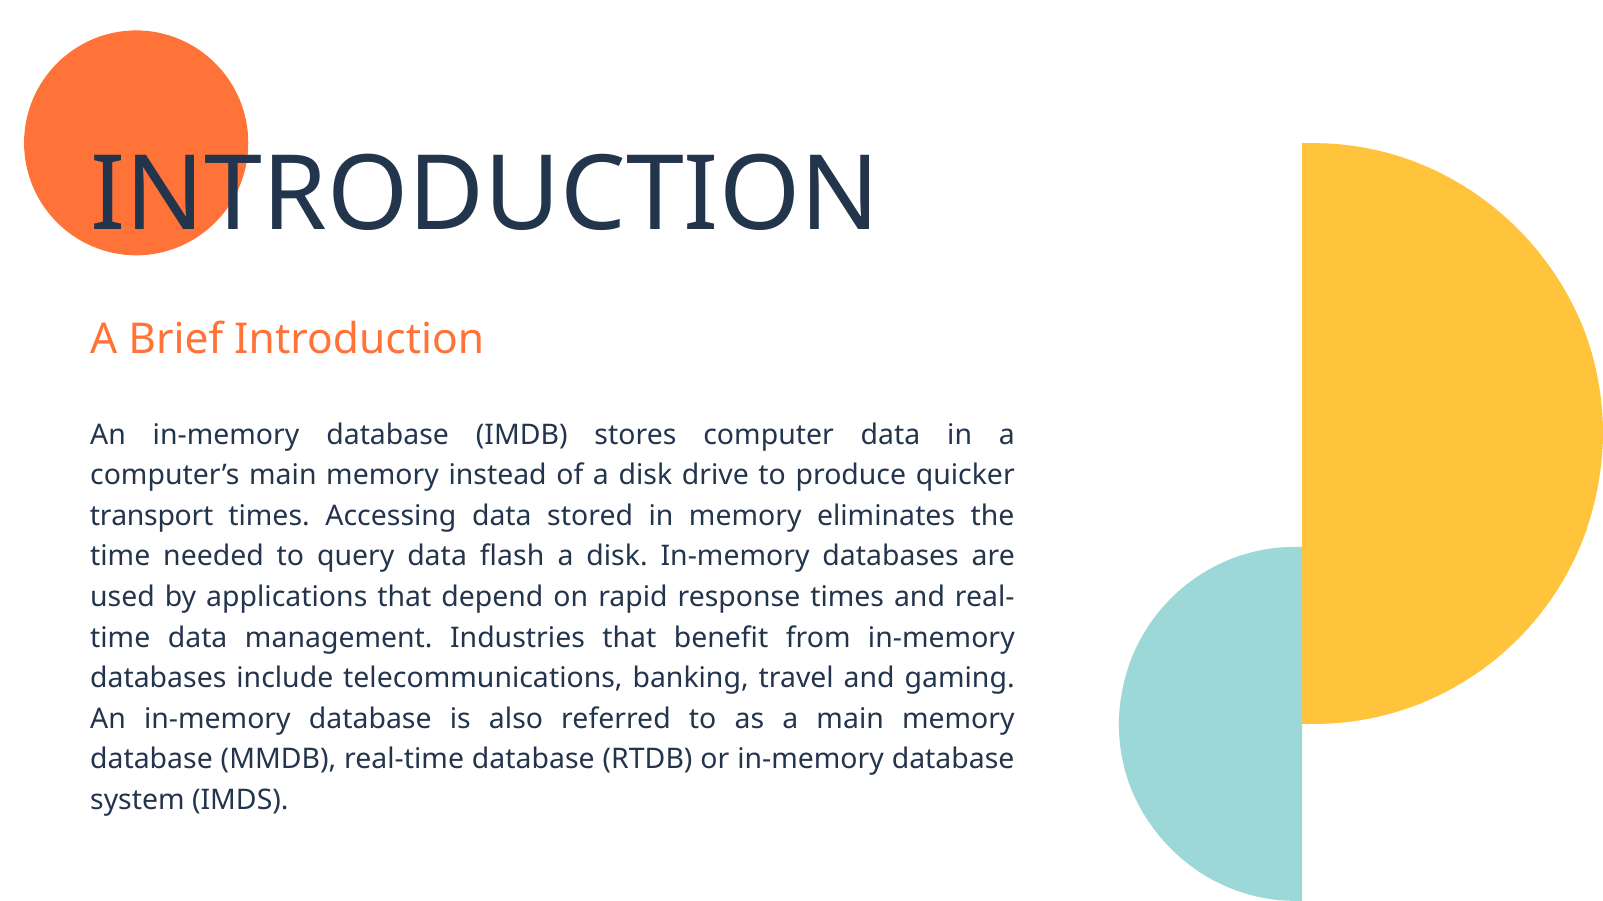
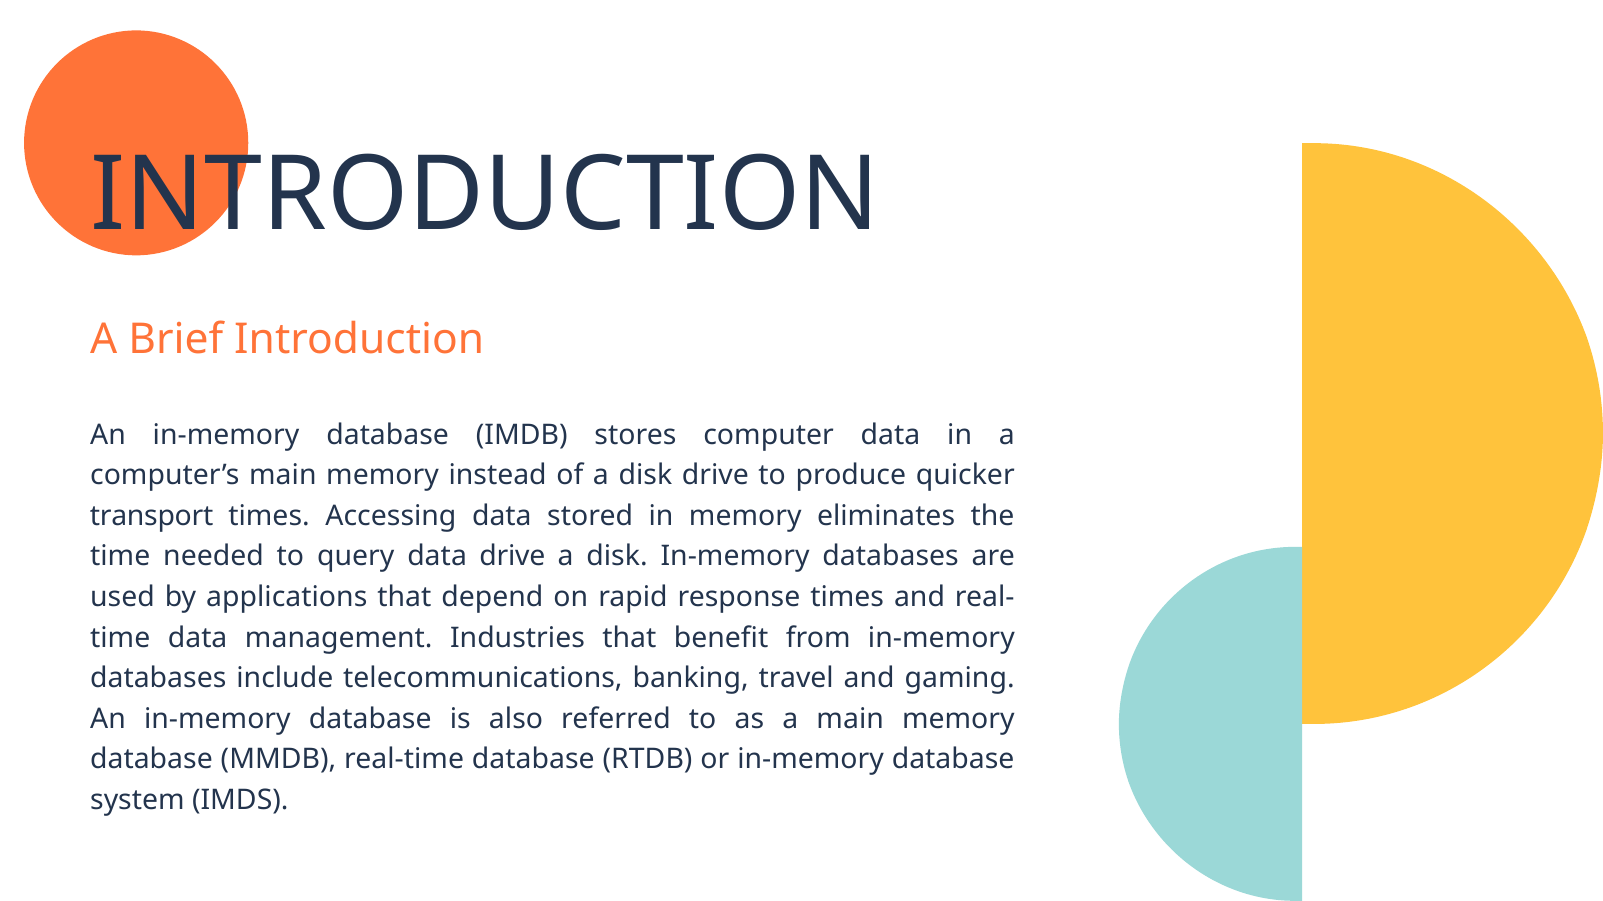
data flash: flash -> drive (512, 557)
